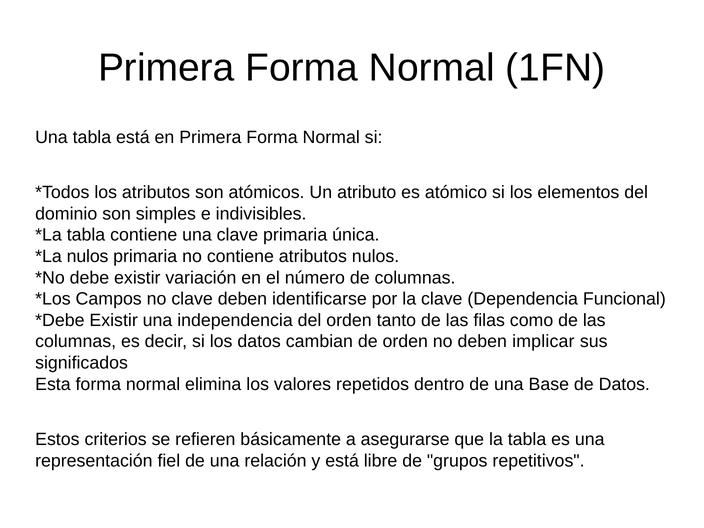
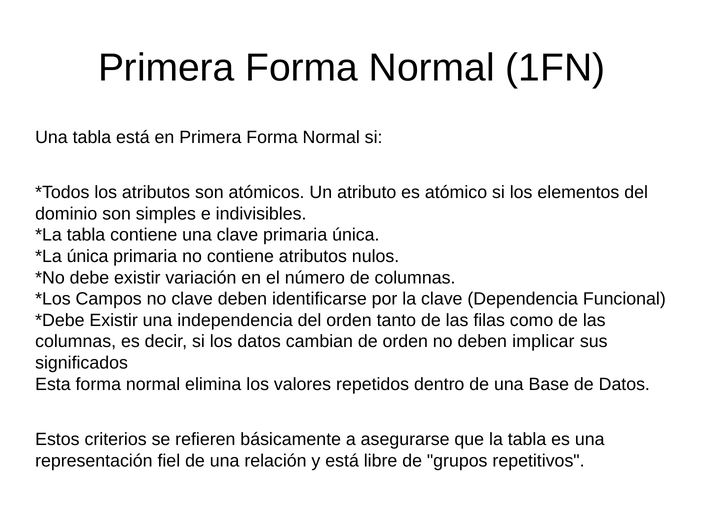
nulos: nulos -> única (88, 256)
